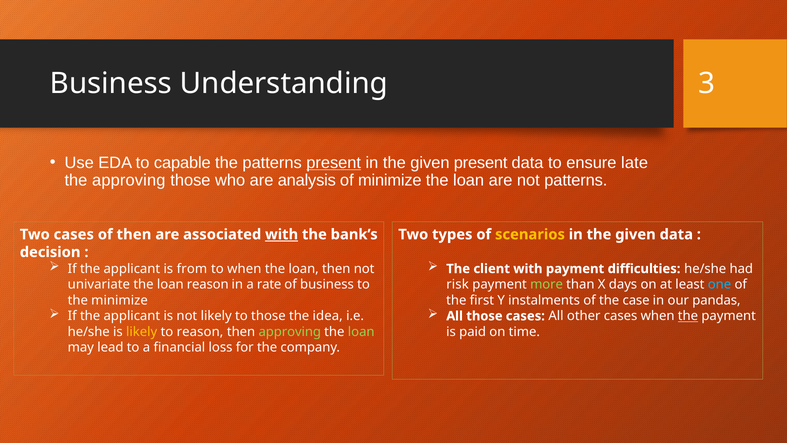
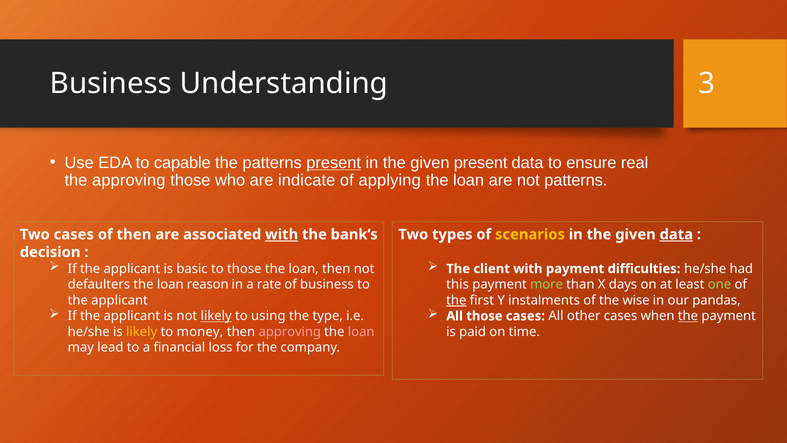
late: late -> real (635, 163)
analysis: analysis -> indicate (307, 180)
of minimize: minimize -> applying (390, 180)
data underline: none -> present (676, 234)
from: from -> basic (192, 269)
to when: when -> those (244, 269)
univariate: univariate -> defaulters (99, 284)
risk: risk -> this (458, 284)
one colour: light blue -> light green (719, 284)
minimize: minimize -> applicant (120, 300)
the underline: none -> present (456, 300)
case: case -> wise (636, 300)
likely underline: none -> present (216, 316)
to those: those -> using (268, 316)
idea: idea -> type (328, 316)
to reason: reason -> money (200, 332)
approving colour: light green -> pink (290, 332)
loan colour: light green -> pink (361, 332)
